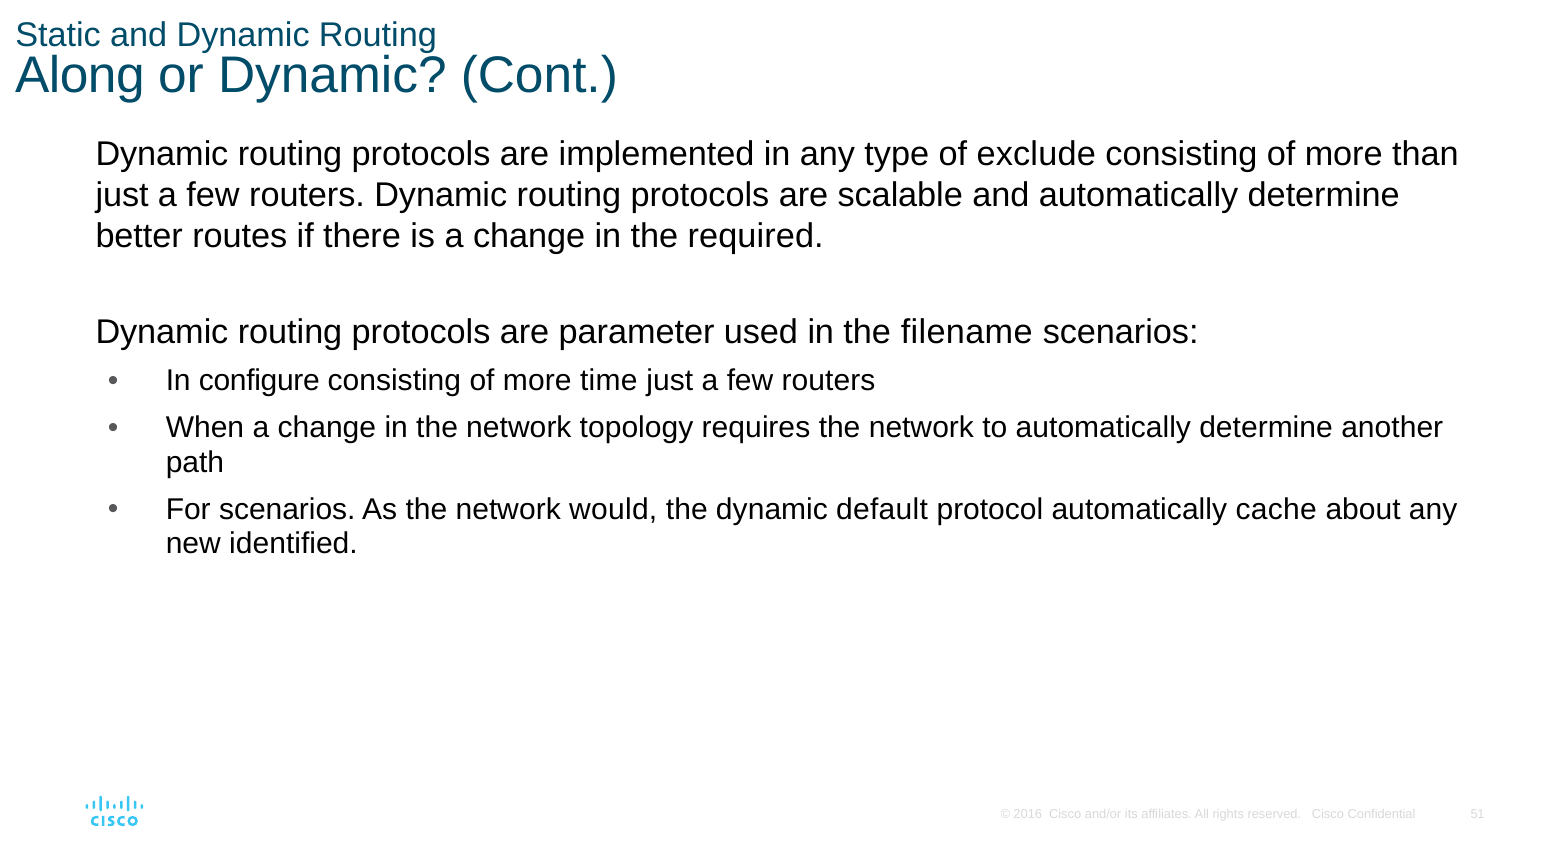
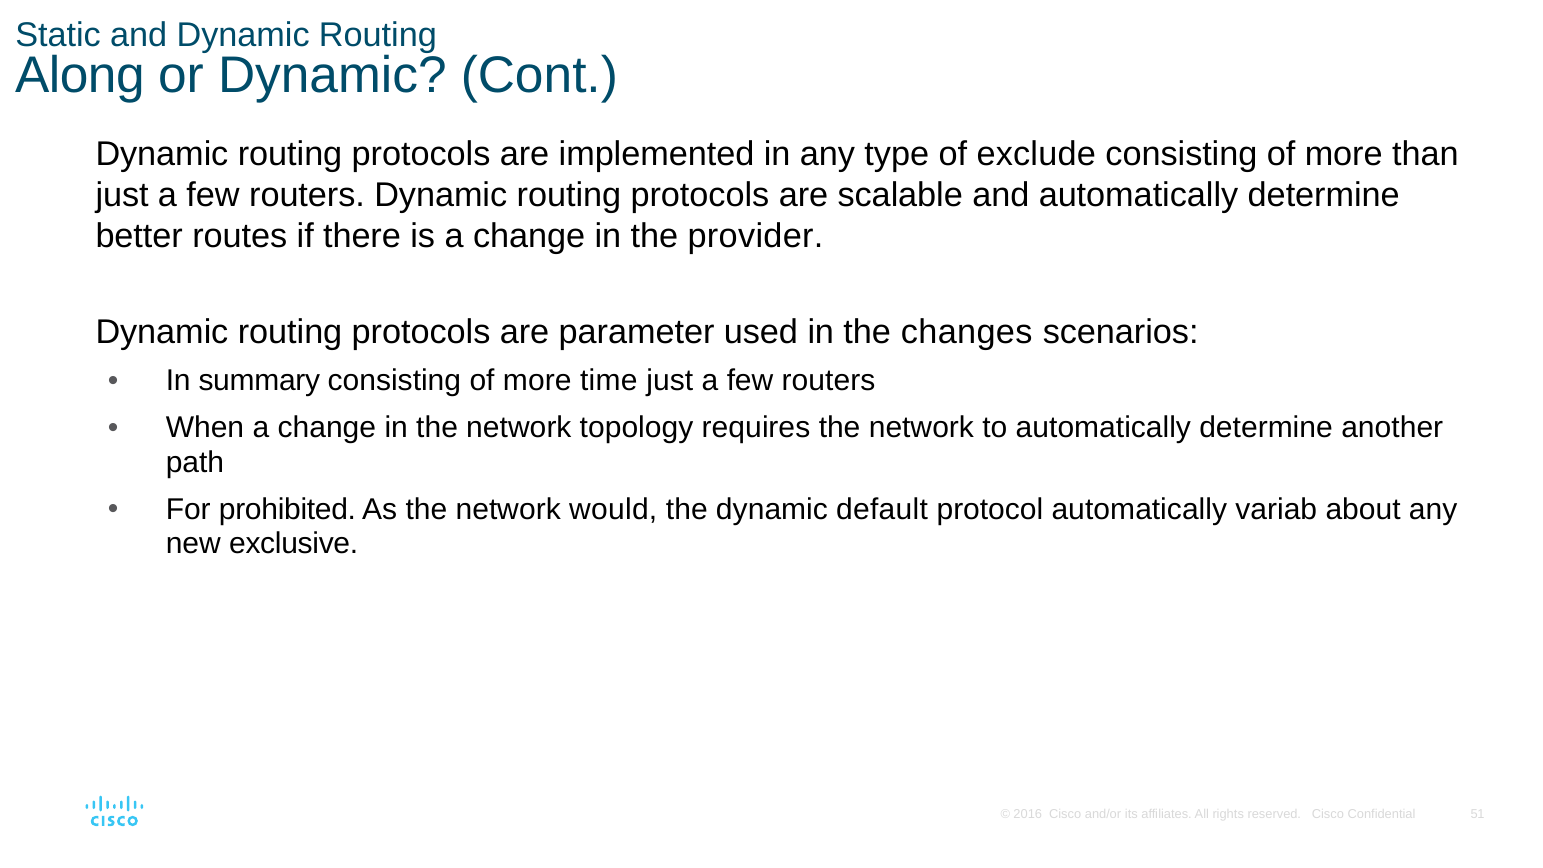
required: required -> provider (756, 236)
filename: filename -> changes (967, 332)
configure: configure -> summary (259, 381)
For scenarios: scenarios -> prohibited (287, 509)
cache: cache -> variab (1276, 509)
identified: identified -> exclusive (294, 544)
